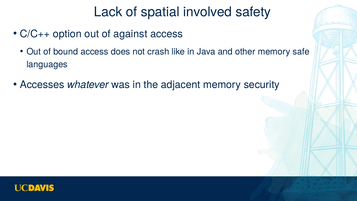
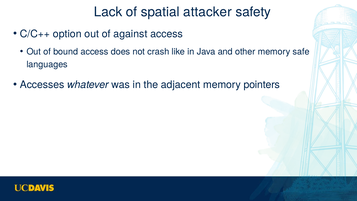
involved: involved -> attacker (207, 12)
security: security -> pointers (262, 85)
